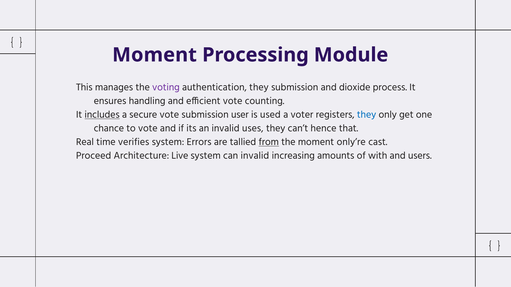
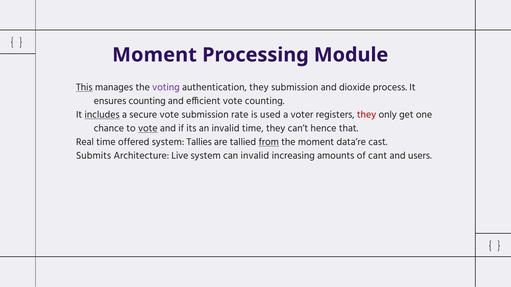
This underline: none -> present (84, 87)
ensures handling: handling -> counting (147, 101)
user: user -> rate (240, 115)
they colour: blue -> red (367, 115)
vote underline: none -> present (148, 128)
invalid uses: uses -> time (253, 128)
verifies: verifies -> offered (134, 142)
Errors: Errors -> Tallies (199, 142)
only’re: only’re -> data’re (351, 142)
Proceed: Proceed -> Submits (94, 156)
with: with -> cant (378, 156)
